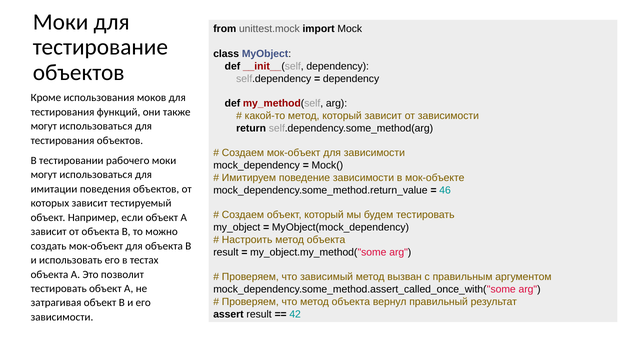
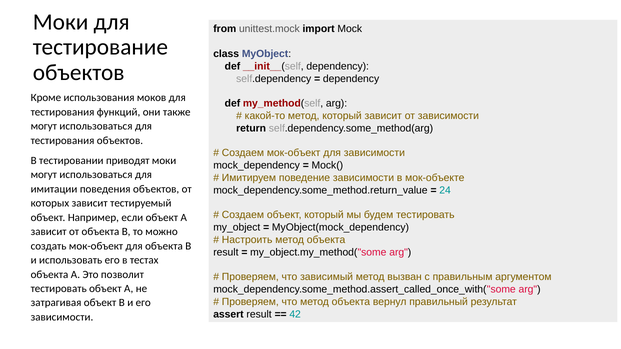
рабочего: рабочего -> приводят (128, 161)
46: 46 -> 24 (445, 190)
